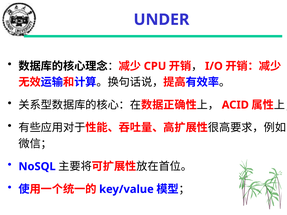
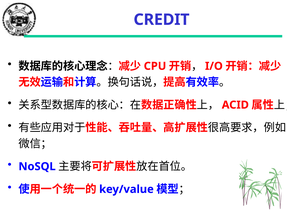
UNDER: UNDER -> CREDIT (162, 20)
